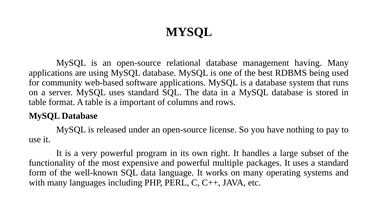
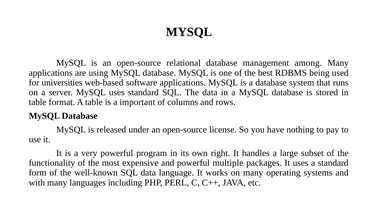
having: having -> among (308, 63)
community: community -> universities (62, 82)
